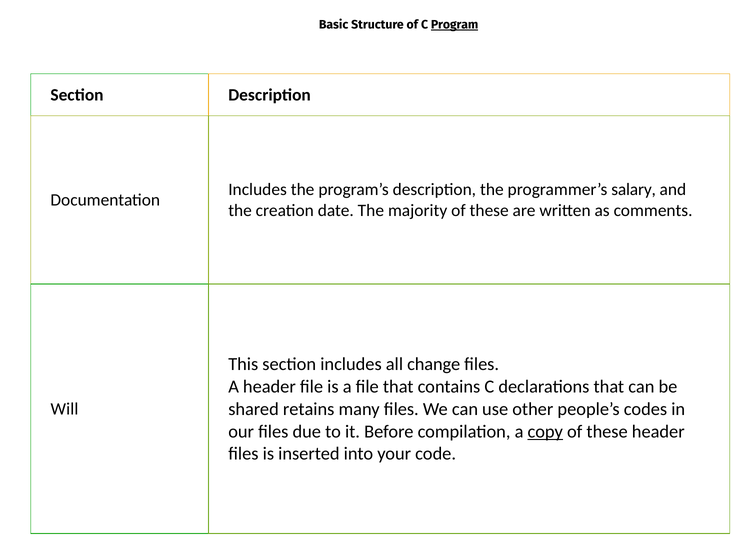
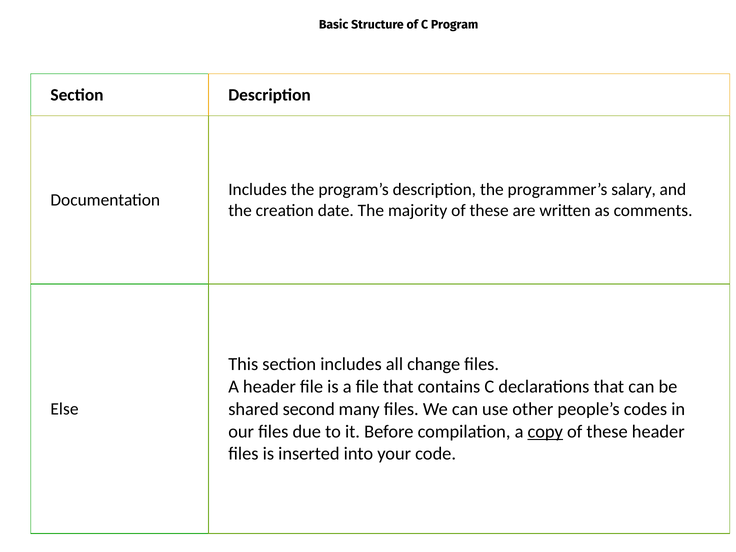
Program underline: present -> none (455, 25)
retains: retains -> second (309, 409)
Will: Will -> Else (65, 409)
